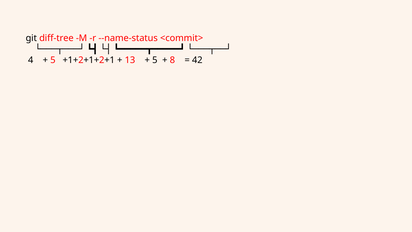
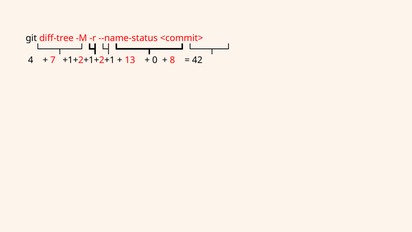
5: 5 -> 7 (53, 60)
5: 5 -> 0 (155, 60)
